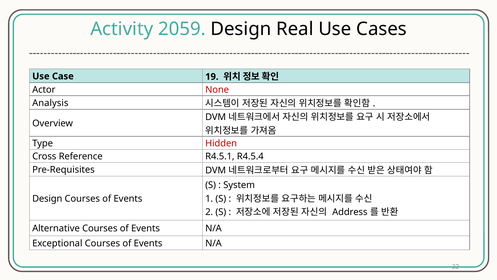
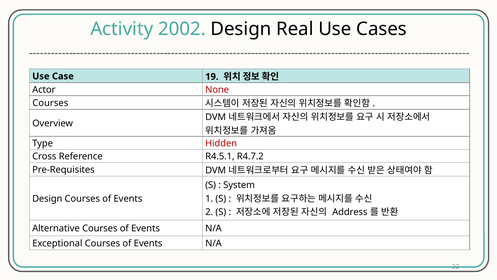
2059: 2059 -> 2002 (182, 29)
Analysis: Analysis -> Courses (50, 103)
R4.5.4: R4.5.4 -> R4.7.2 (250, 156)
